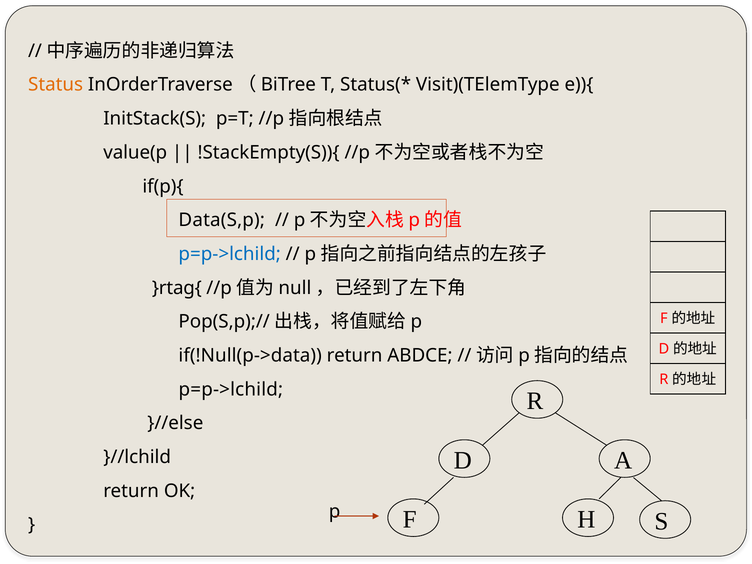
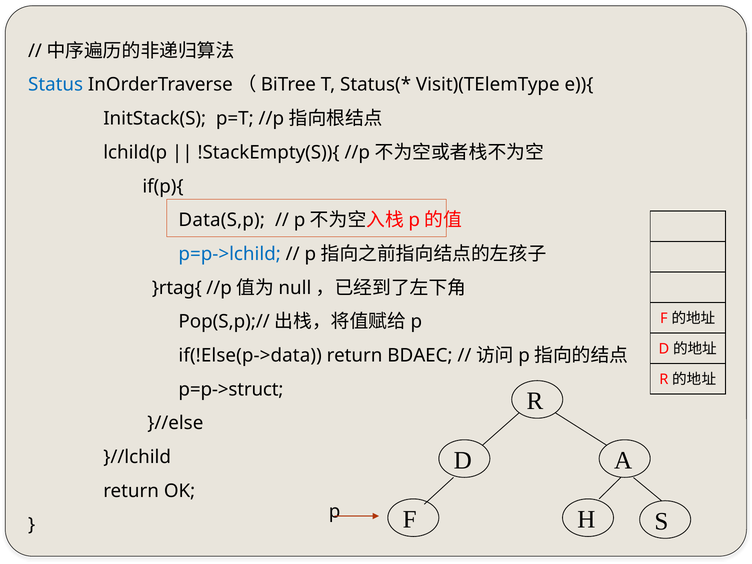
Status colour: orange -> blue (56, 85)
value(p: value(p -> lchild(p (135, 152)
if(!Null(p->data: if(!Null(p->data -> if(!Else(p->data (250, 355)
ABDCE: ABDCE -> BDAEC (420, 355)
p=p->lchild: p=p->lchild -> p=p->struct (231, 389)
